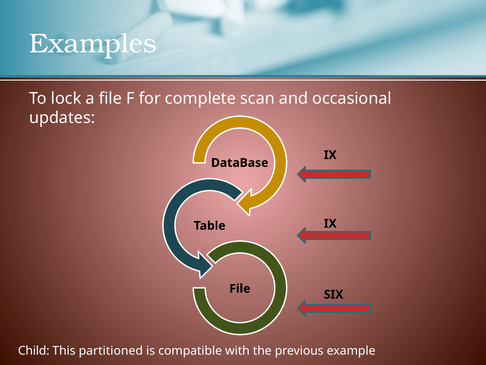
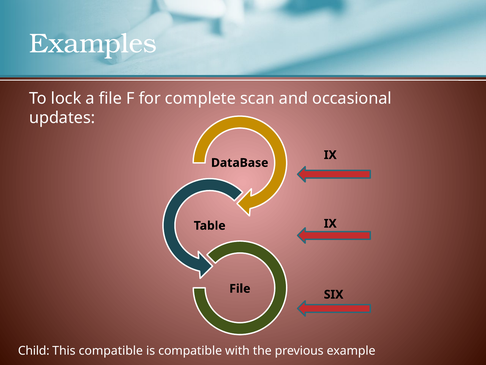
This partitioned: partitioned -> compatible (111, 350)
